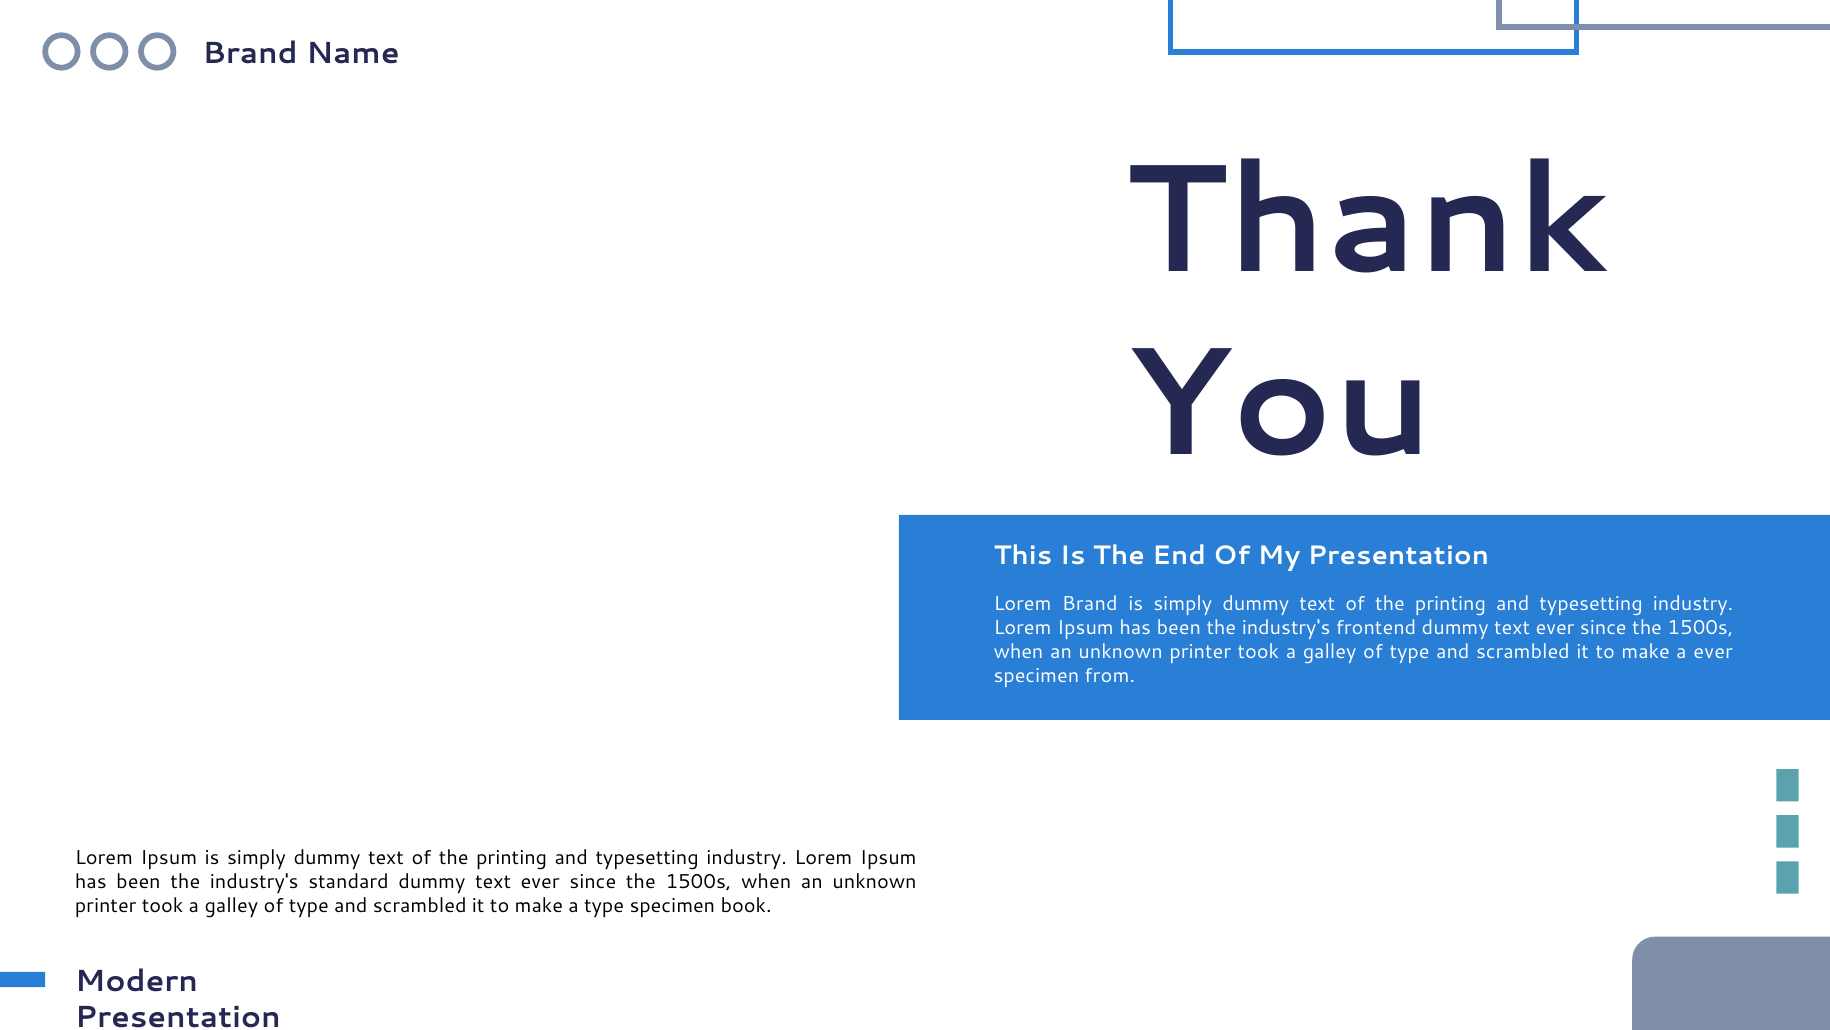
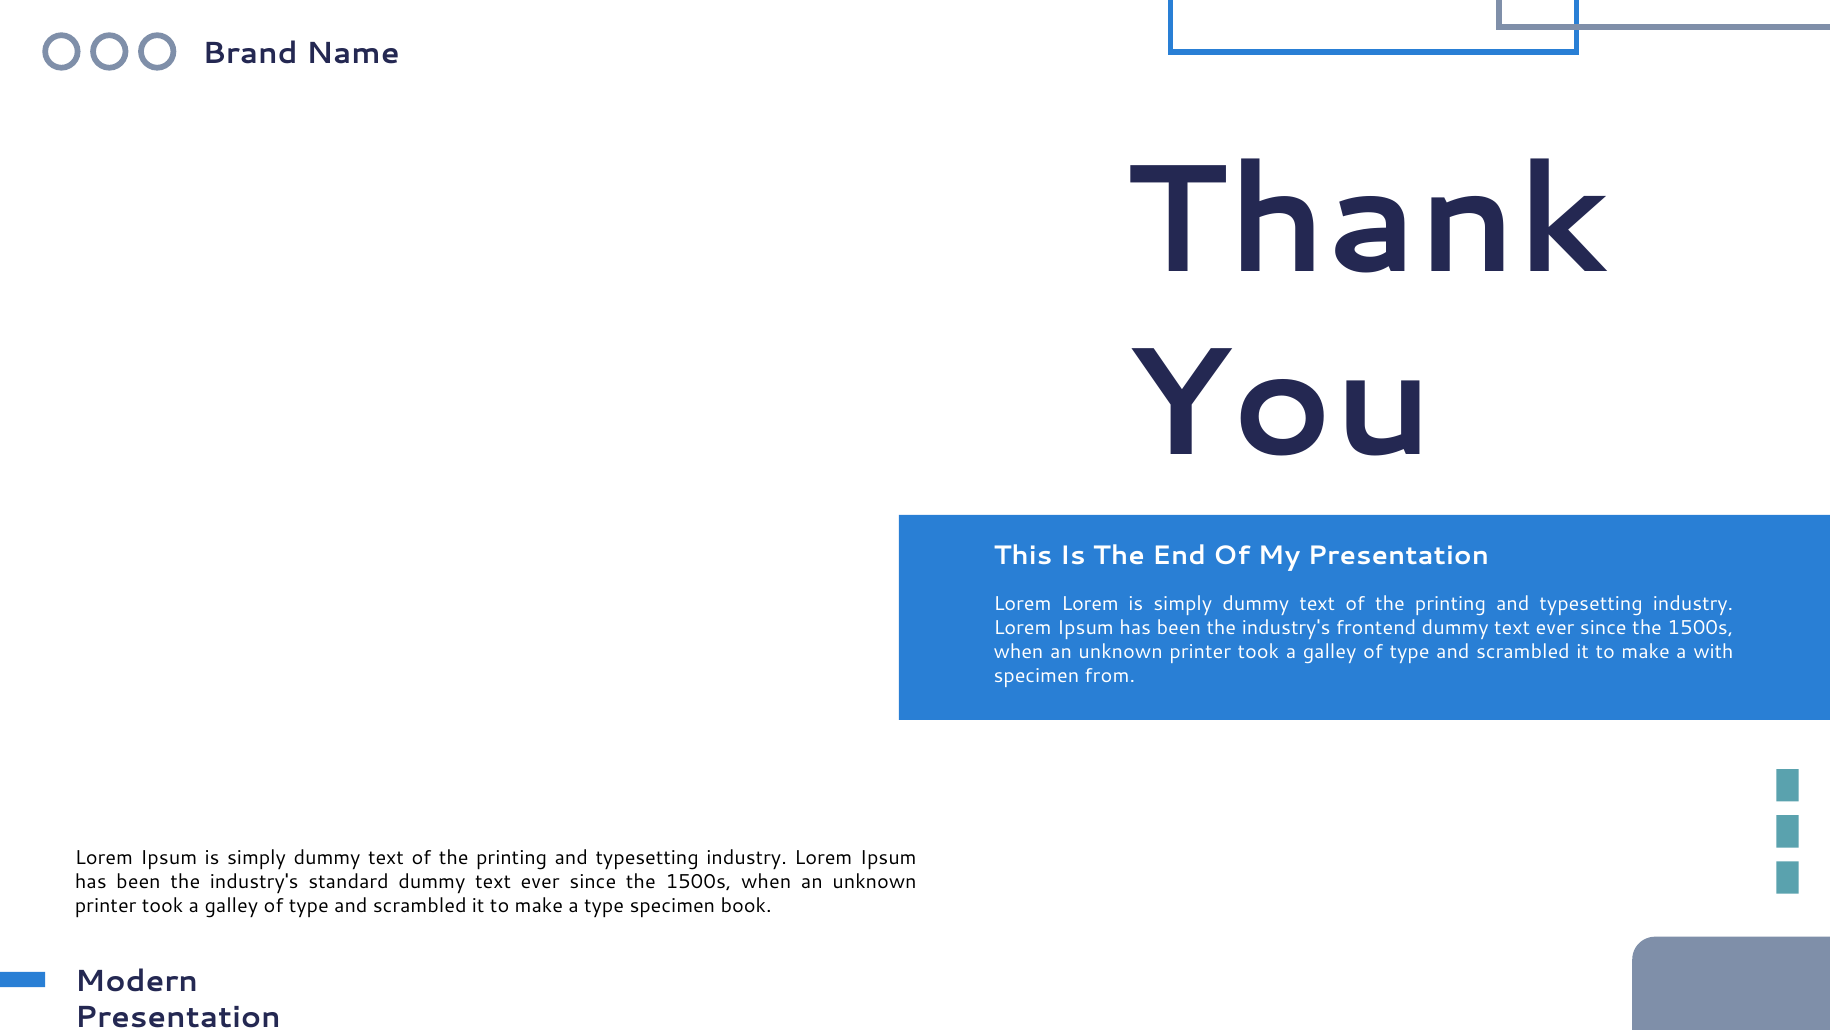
Lorem Brand: Brand -> Lorem (1090, 604)
a ever: ever -> with (1713, 652)
